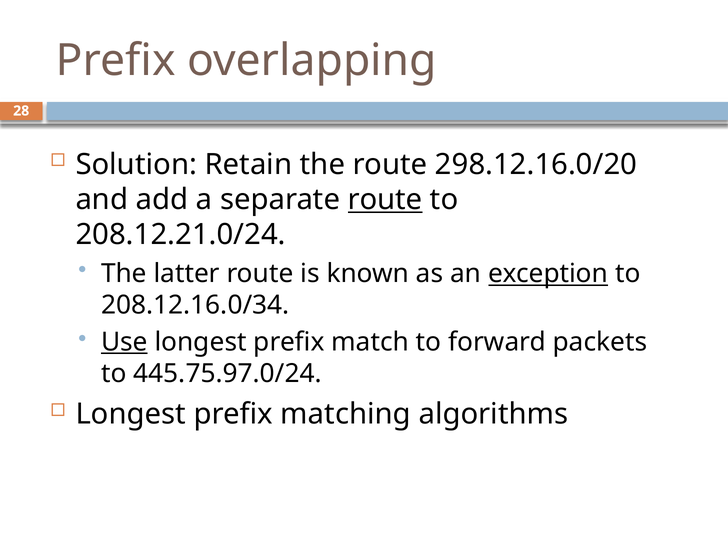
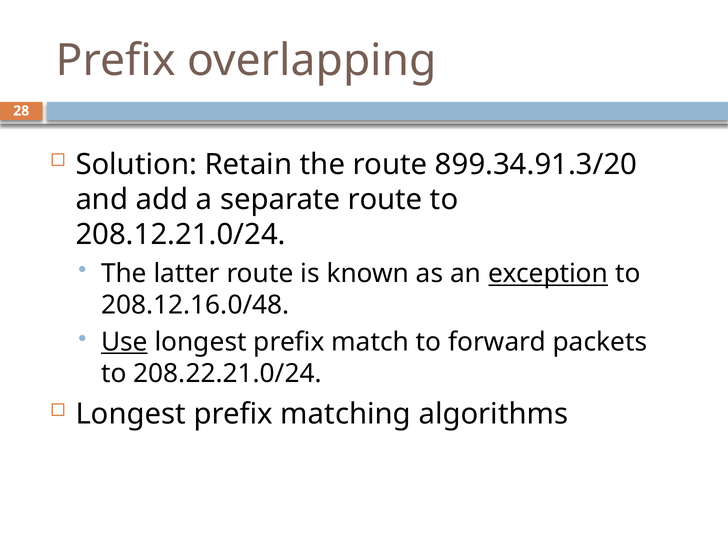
298.12.16.0/20: 298.12.16.0/20 -> 899.34.91.3/20 (536, 164)
route underline: present -> none (385, 200)
208.12.16.0/34: 208.12.16.0/34 -> 208.12.16.0/48 (195, 305)
445.75.97.0/24: 445.75.97.0/24 -> 208.22.21.0/24 (228, 374)
